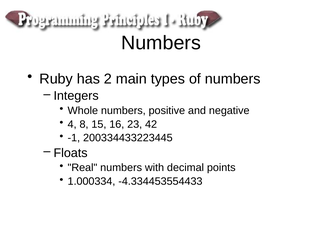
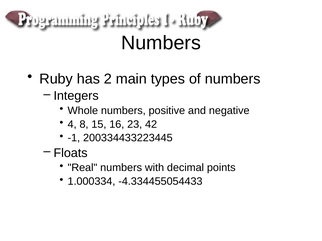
-4.334453554433: -4.334453554433 -> -4.334455054433 (160, 182)
